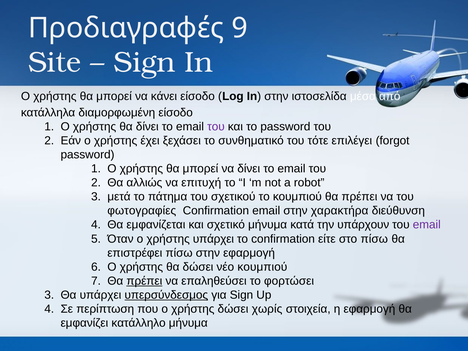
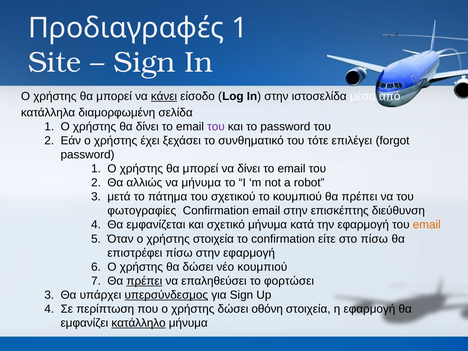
Προδιαγραφές 9: 9 -> 1 (240, 28)
κάνει underline: none -> present (164, 96)
διαμορφωμένη είσοδο: είσοδο -> σελίδα (176, 112)
να επιτυχή: επιτυχή -> μήνυμα (201, 183)
χαρακτήρα: χαρακτήρα -> επισκέπτης (340, 211)
την υπάρχουν: υπάρχουν -> εφαρμογή (363, 225)
email colour: purple -> orange (427, 225)
χρήστης υπάρχει: υπάρχει -> στοιχεία (213, 239)
χωρίς: χωρίς -> οθόνη (267, 309)
κατάλληλο underline: none -> present (139, 323)
